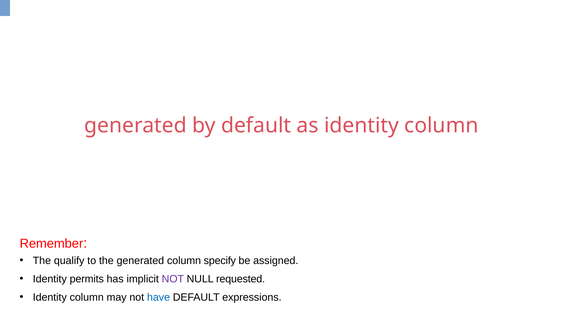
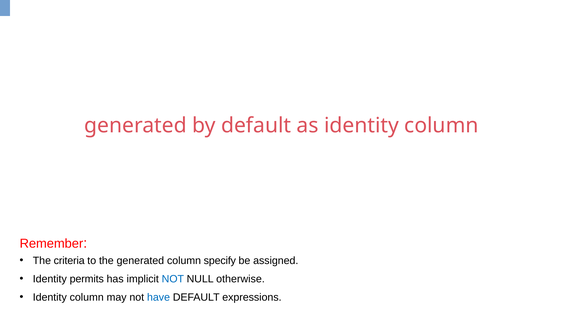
qualify: qualify -> criteria (69, 260)
NOT colour: purple -> blue (173, 279)
requested: requested -> otherwise (241, 279)
